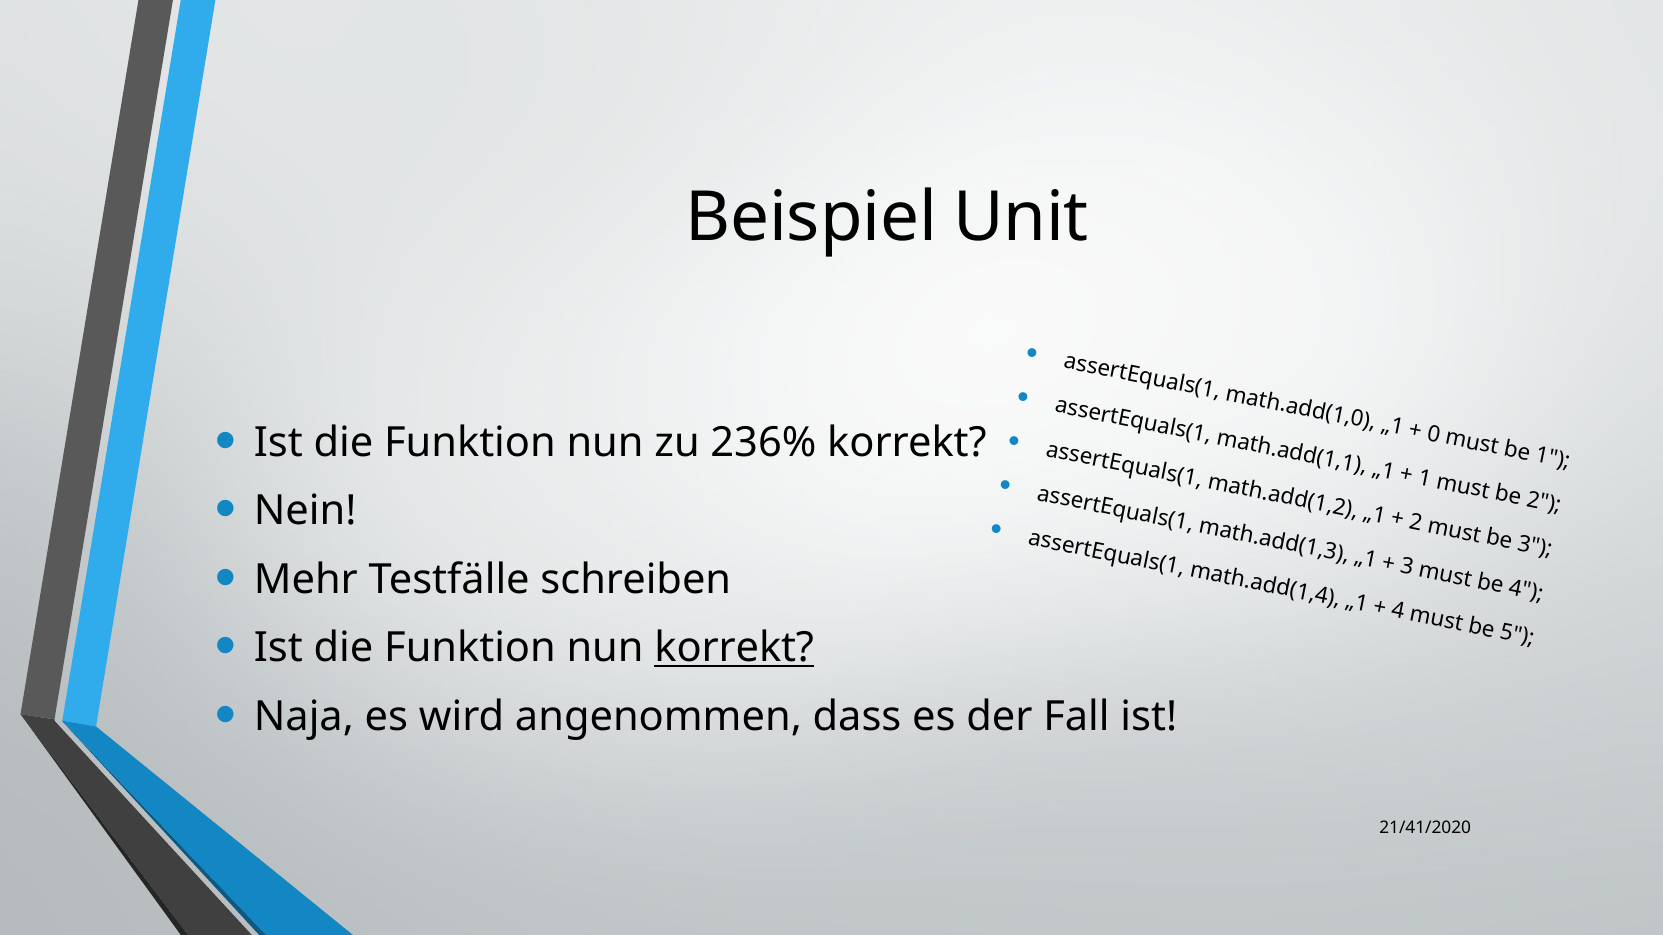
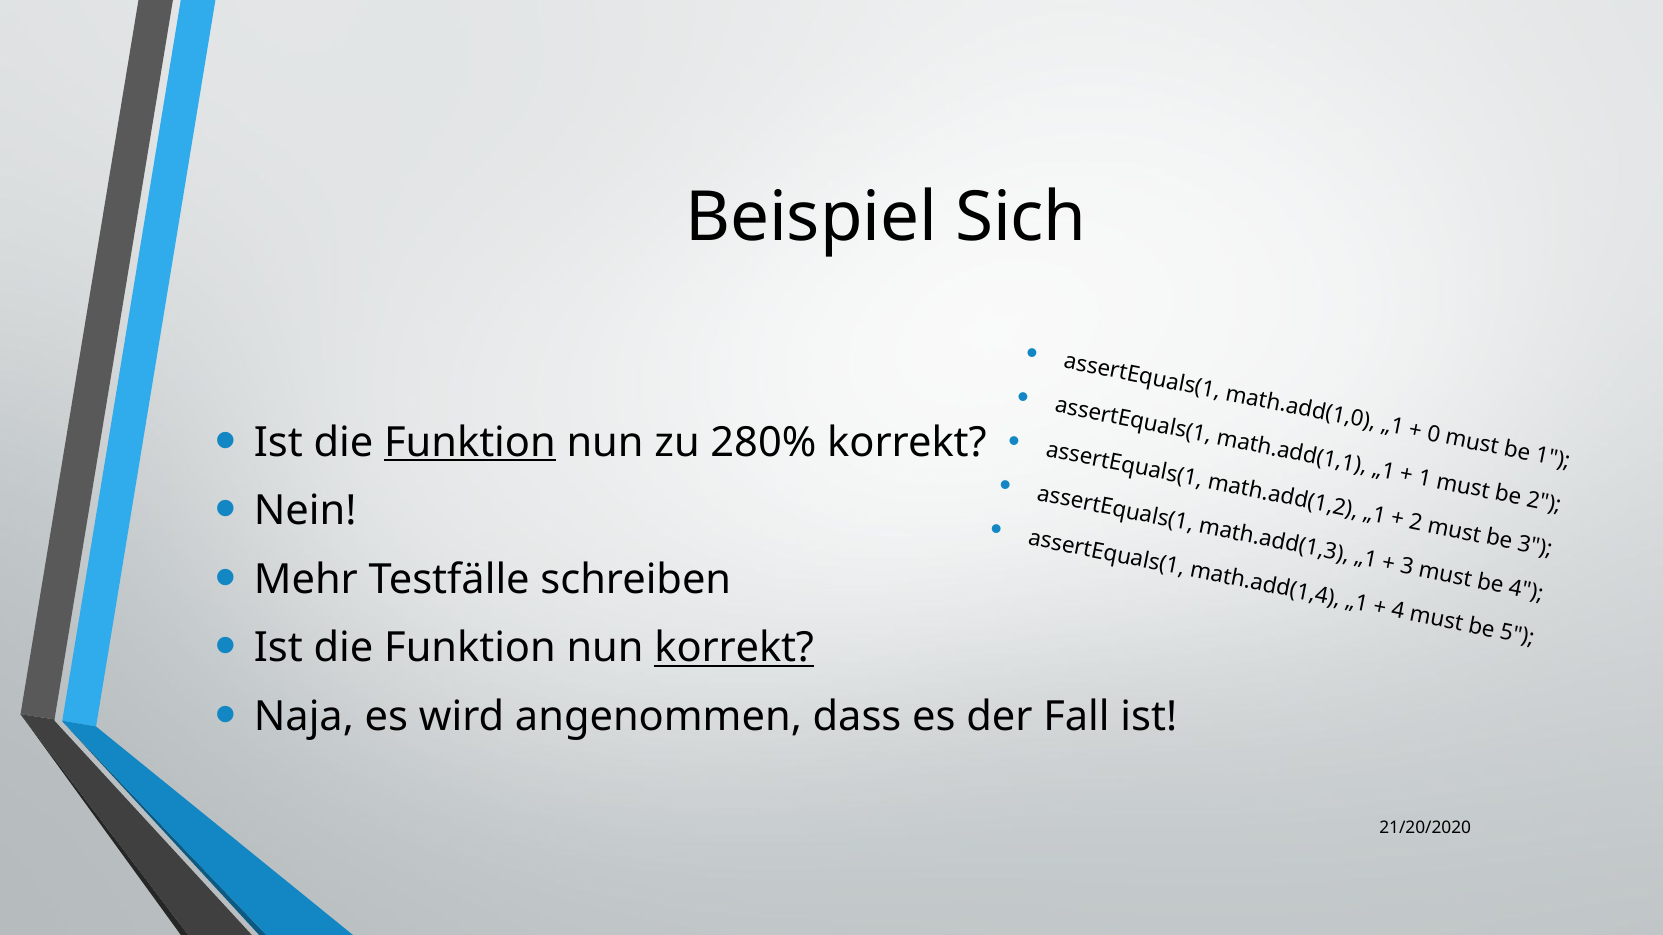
Unit: Unit -> Sich (1021, 218)
Funktion underline: none -> present (470, 442)
236%: 236% -> 280% (763, 442)
21/41/2020: 21/41/2020 -> 21/20/2020 (1425, 829)
